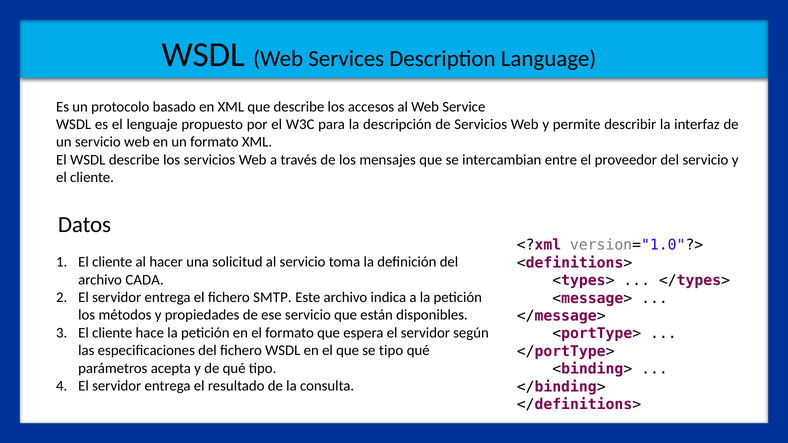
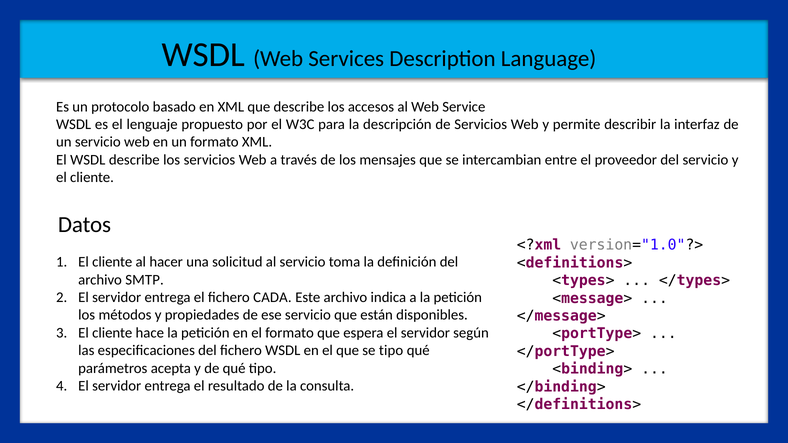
CADA: CADA -> SMTP (145, 280)
SMTP: SMTP -> CADA (272, 298)
